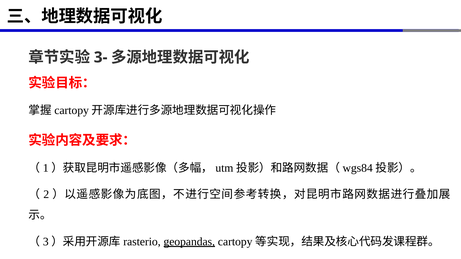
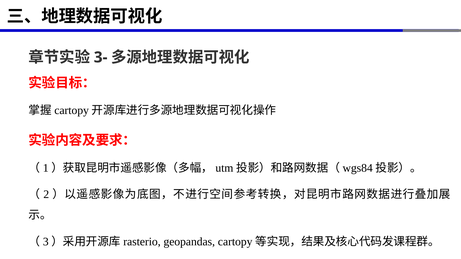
geopandas underline: present -> none (189, 242)
